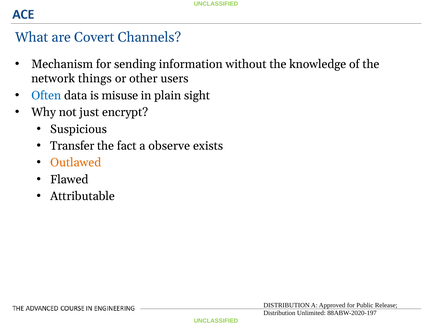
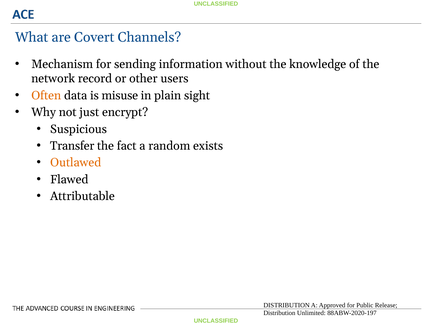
things: things -> record (95, 79)
Often colour: blue -> orange (46, 95)
observe: observe -> random (169, 146)
